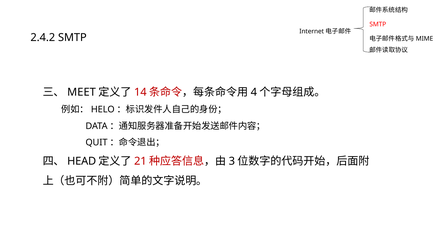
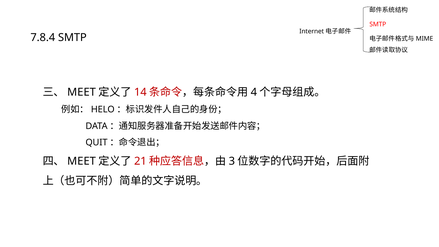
2.4.2: 2.4.2 -> 7.8.4 (43, 37)
HEAD: HEAD -> MEET (82, 161)
